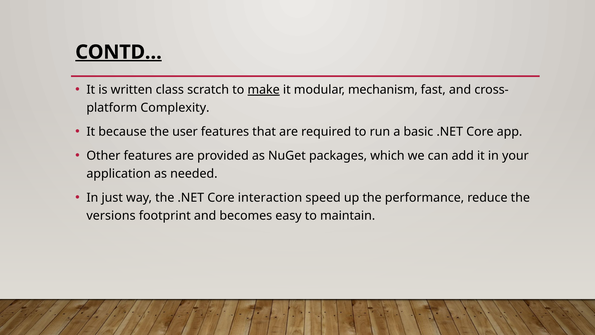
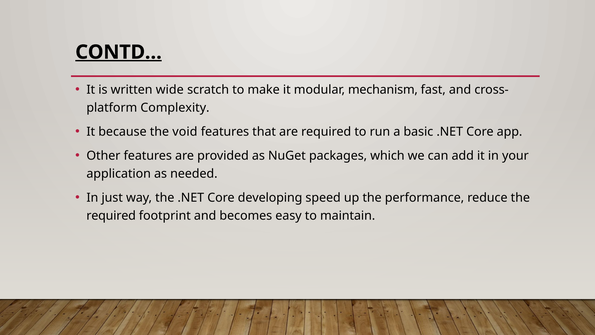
class: class -> wide (170, 90)
make underline: present -> none (264, 90)
user: user -> void (185, 132)
interaction: interaction -> developing (270, 198)
versions: versions -> required (111, 215)
